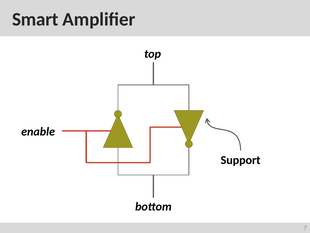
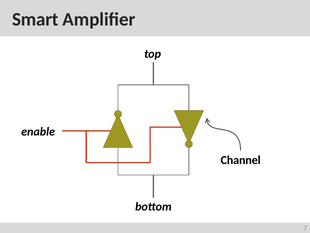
Support: Support -> Channel (241, 160)
